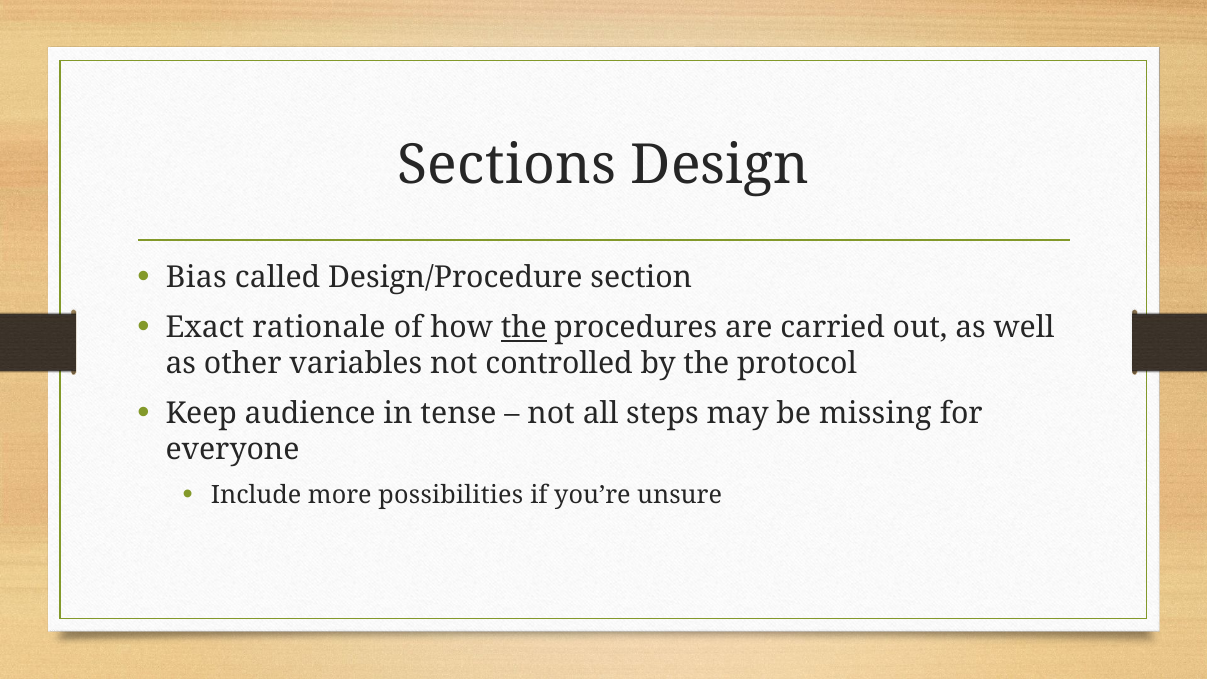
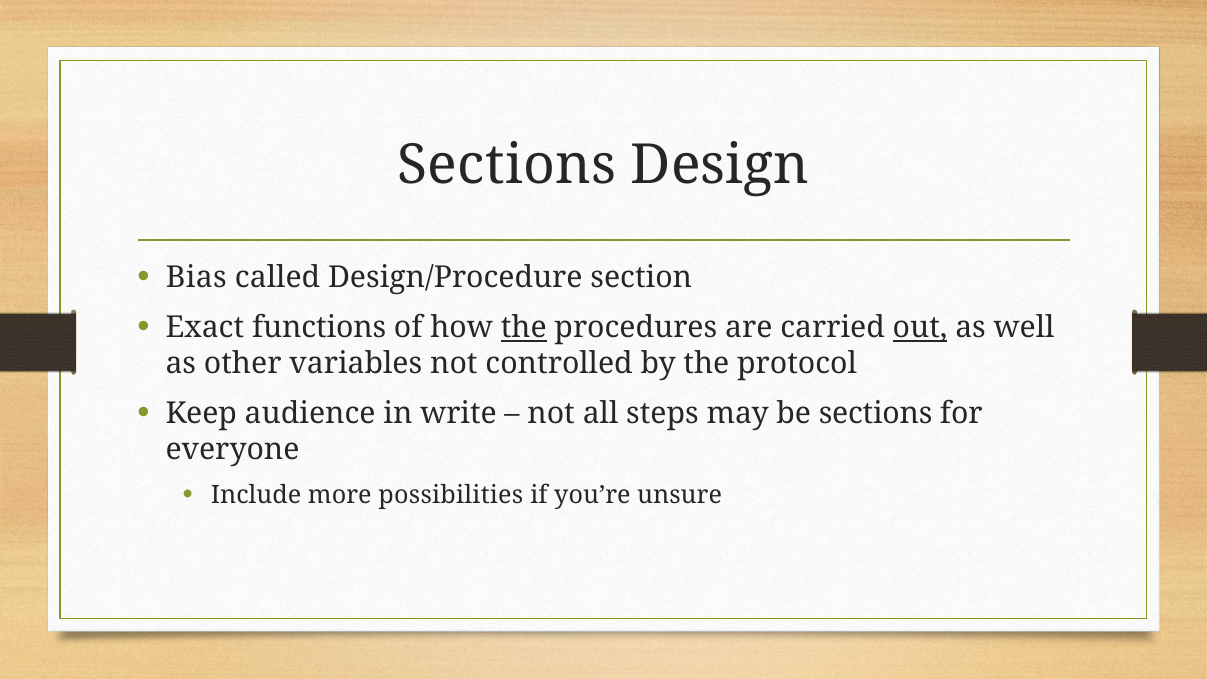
rationale: rationale -> functions (319, 328)
out underline: none -> present (920, 328)
tense: tense -> write (459, 414)
be missing: missing -> sections (876, 414)
